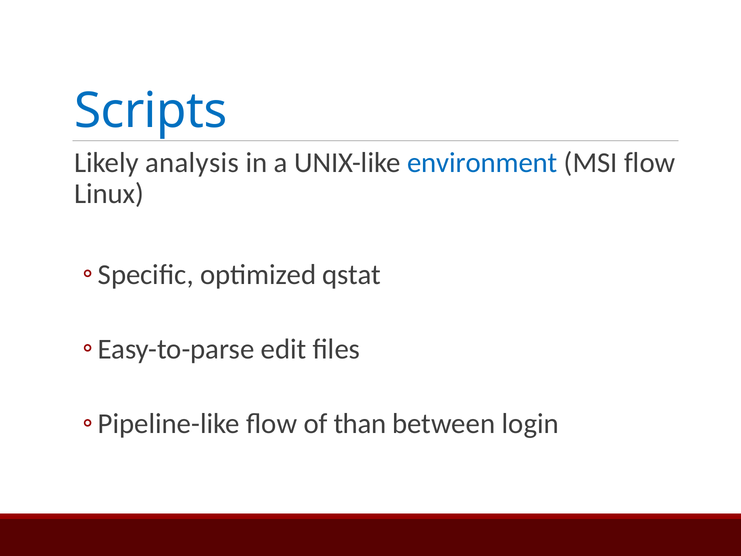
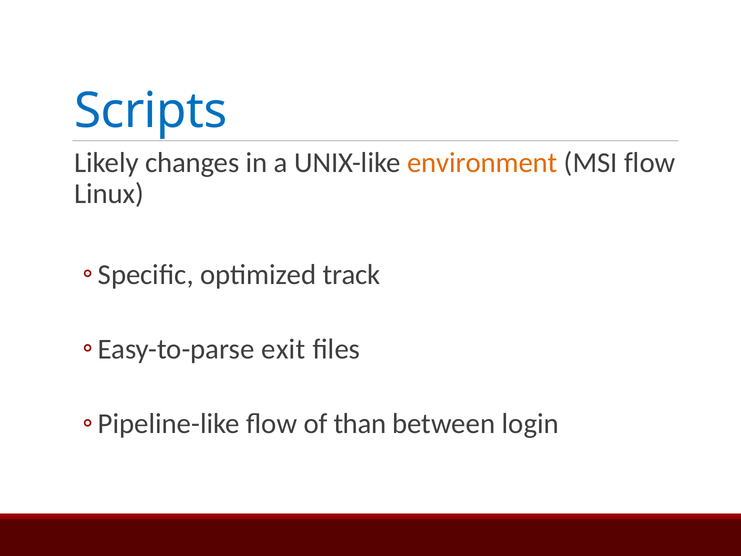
analysis: analysis -> changes (192, 162)
environment colour: blue -> orange (482, 162)
qstat: qstat -> track (352, 274)
edit: edit -> exit (283, 349)
